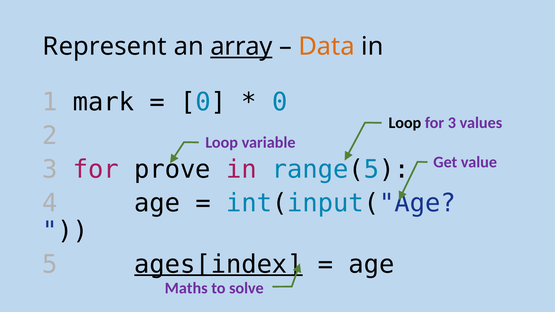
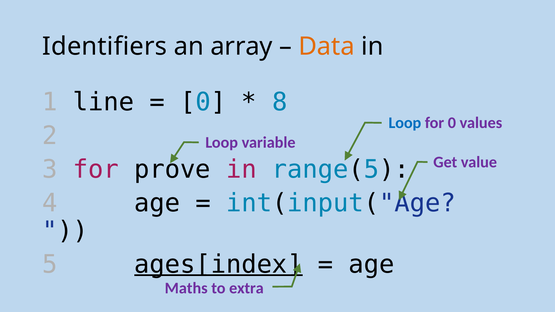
Represent: Represent -> Identifiers (105, 47)
array underline: present -> none (242, 47)
mark: mark -> line (104, 102)
0: 0 -> 8 (280, 102)
Loop colour: black -> blue (405, 123)
for 3: 3 -> 0 (452, 123)
solve: solve -> extra (246, 288)
